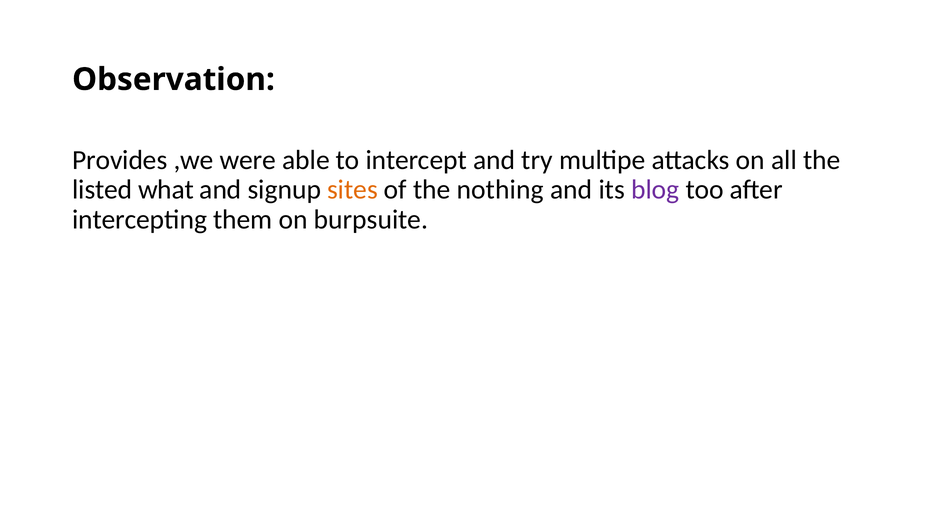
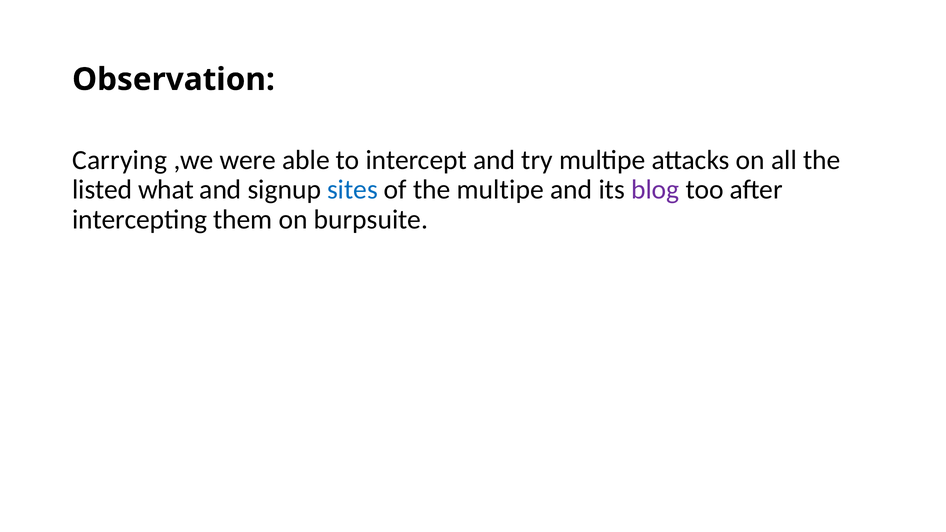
Provides: Provides -> Carrying (120, 160)
sites colour: orange -> blue (353, 190)
the nothing: nothing -> multipe (500, 190)
